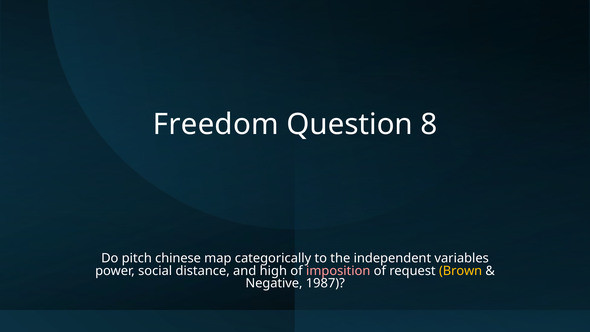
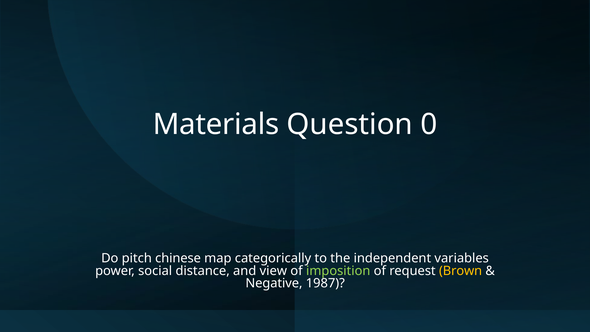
Freedom: Freedom -> Materials (216, 124)
8: 8 -> 0 (429, 124)
high: high -> view (273, 271)
imposition colour: pink -> light green (338, 271)
